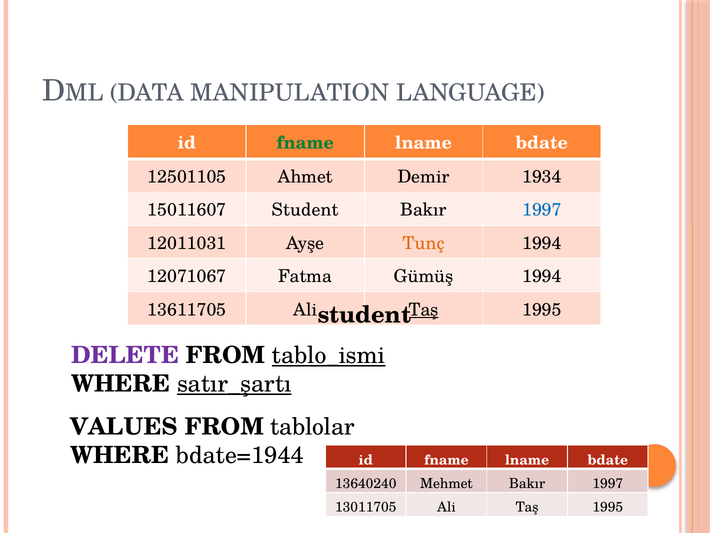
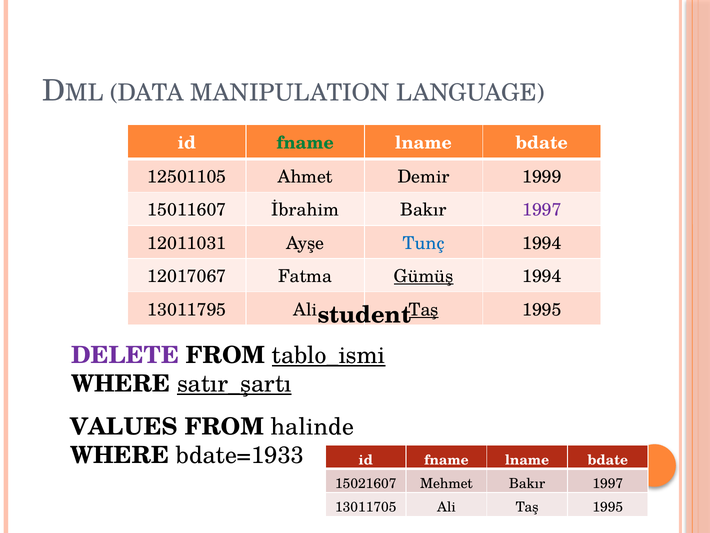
1934: 1934 -> 1999 (542, 177)
15011607 Student: Student -> İbrahim (305, 210)
1997 colour: blue -> purple (542, 210)
Tunç colour: orange -> blue (424, 243)
12071067: 12071067 -> 12017067 (187, 276)
Gümüş underline: none -> present (424, 276)
13611705: 13611705 -> 13011795 (187, 309)
tablolar: tablolar -> halinde (312, 427)
bdate=1944: bdate=1944 -> bdate=1933 (240, 455)
13640240: 13640240 -> 15021607 (366, 483)
